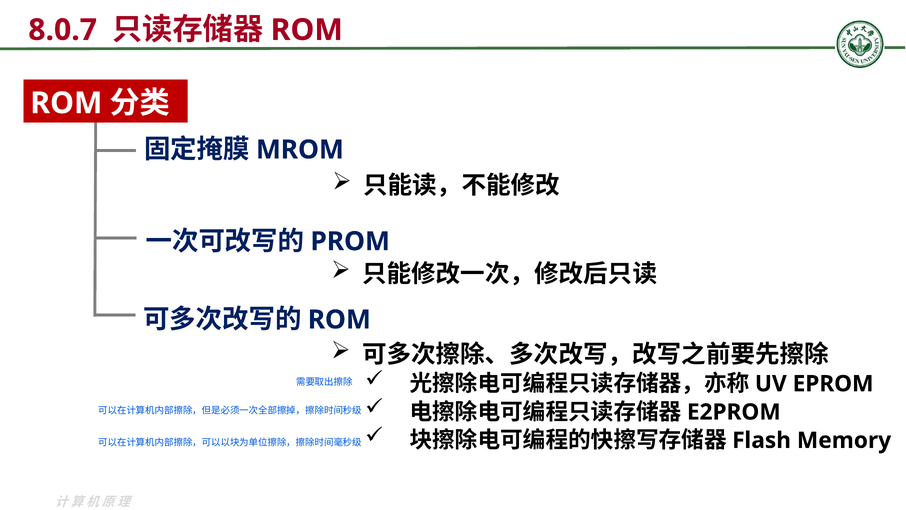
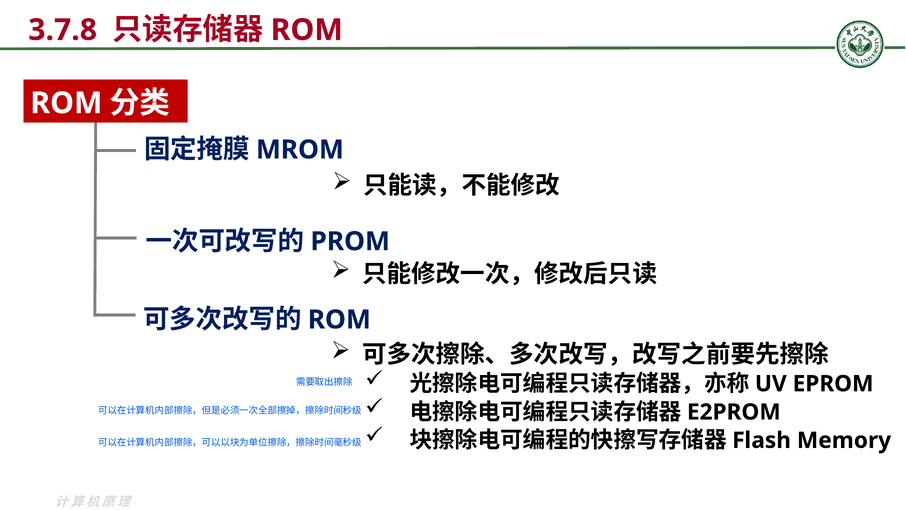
8.0.7: 8.0.7 -> 3.7.8 (63, 30)
